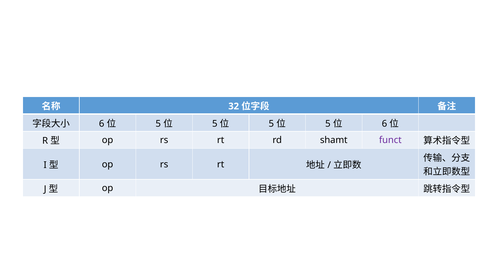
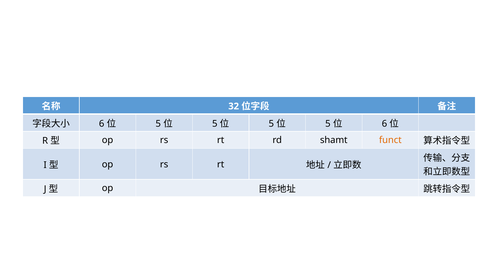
funct colour: purple -> orange (390, 140)
